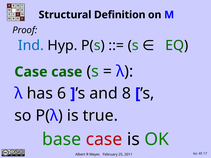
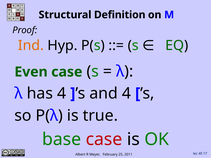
Ind colour: blue -> orange (31, 45)
Case: Case -> Even (31, 72)
has 6: 6 -> 4 (62, 94)
and 8: 8 -> 4 (126, 94)
